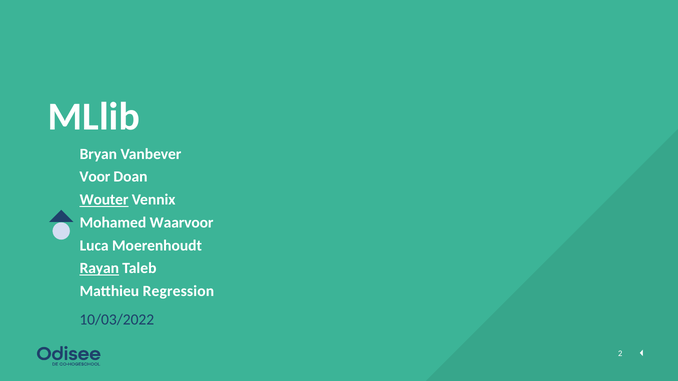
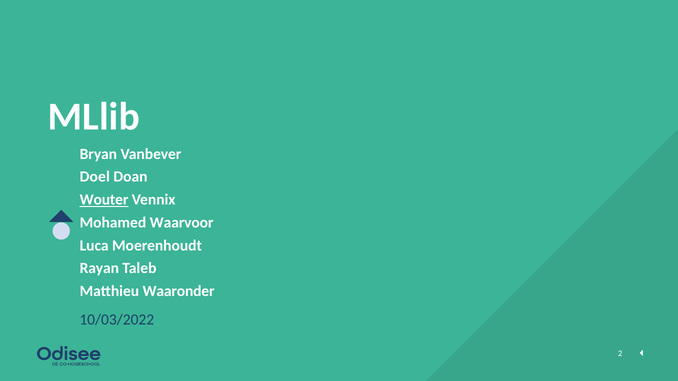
Voor: Voor -> Doel (95, 177)
Rayan underline: present -> none (99, 269)
Regression: Regression -> Waaronder (179, 291)
